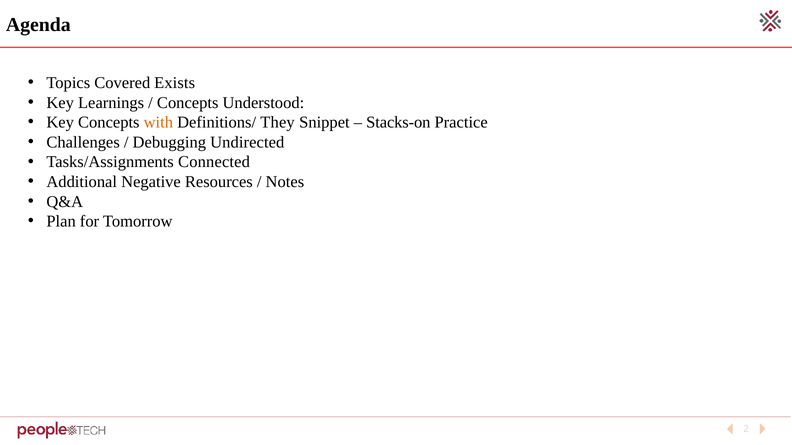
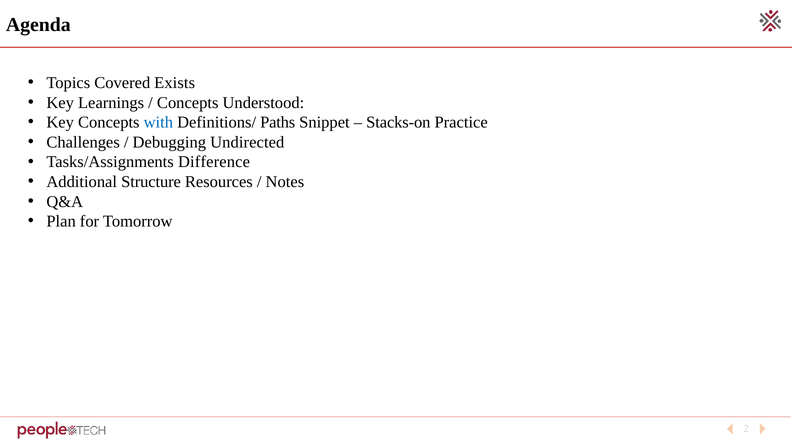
with colour: orange -> blue (158, 123)
They: They -> Paths (278, 123)
Connected: Connected -> Difference (214, 162)
Negative: Negative -> Structure (151, 182)
